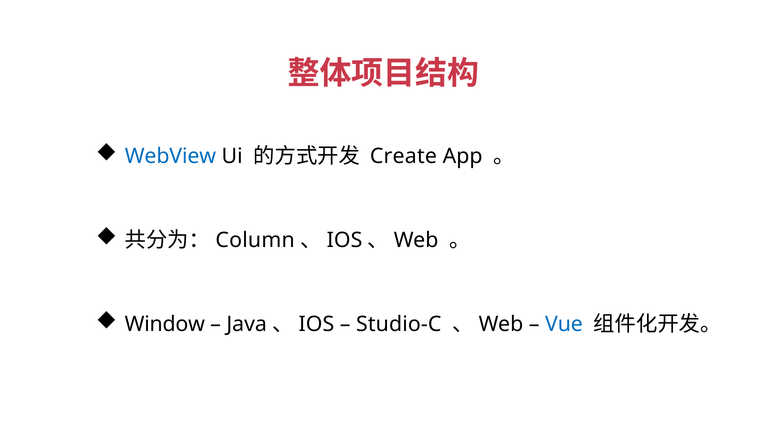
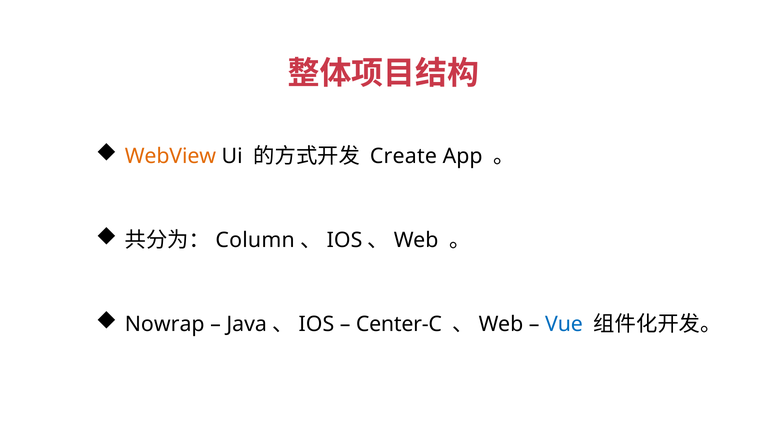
WebView colour: blue -> orange (170, 157)
Window: Window -> Nowrap (165, 325)
Studio-C: Studio-C -> Center-C (399, 325)
